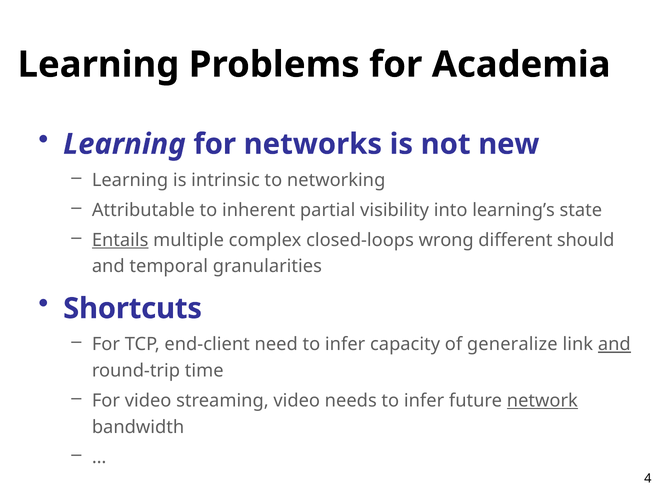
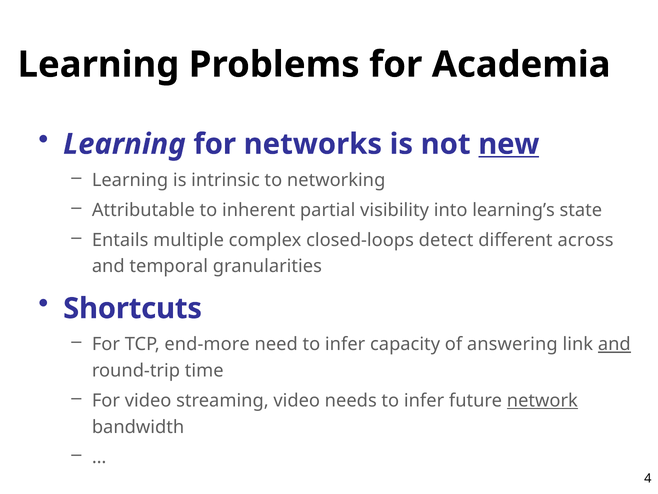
new underline: none -> present (509, 144)
Entails underline: present -> none (120, 240)
wrong: wrong -> detect (446, 240)
should: should -> across (586, 240)
end-client: end-client -> end-more (207, 344)
generalize: generalize -> answering (512, 344)
